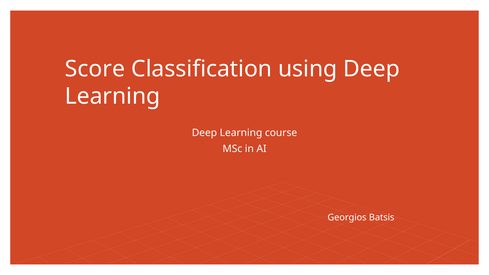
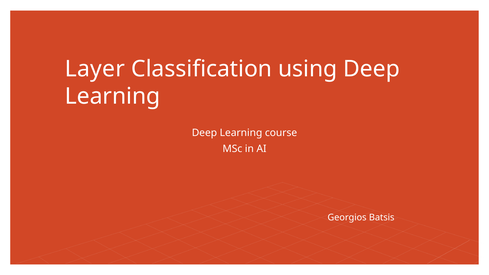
Score: Score -> Layer (95, 69)
